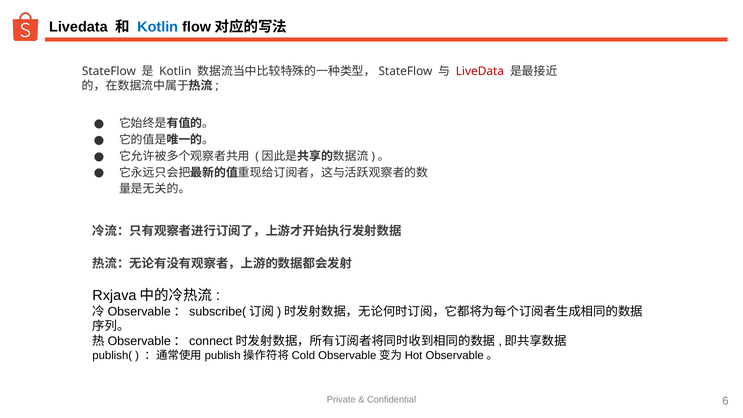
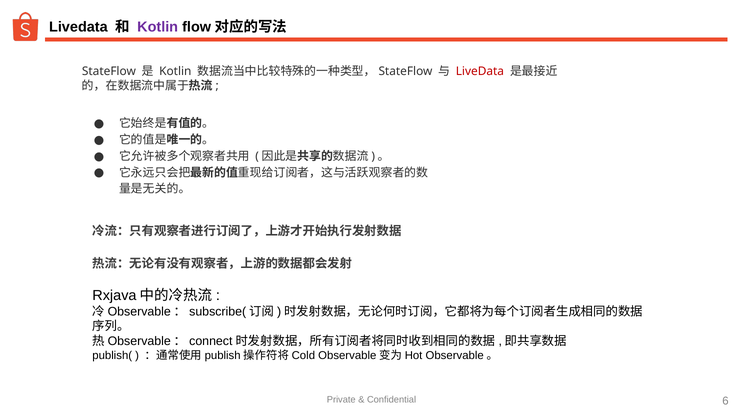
Kotlin colour: blue -> purple (158, 27)
